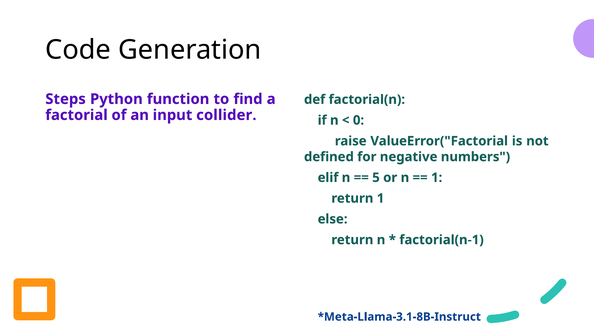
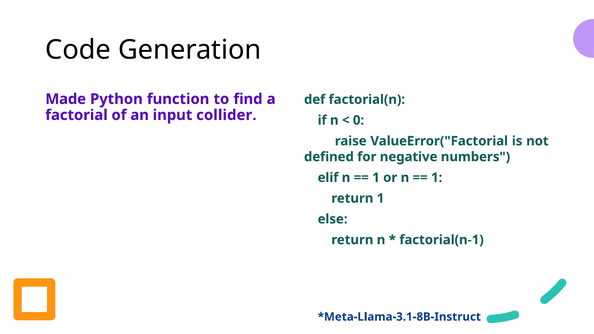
Steps: Steps -> Made (66, 99)
5: 5 -> 1 (376, 178)
